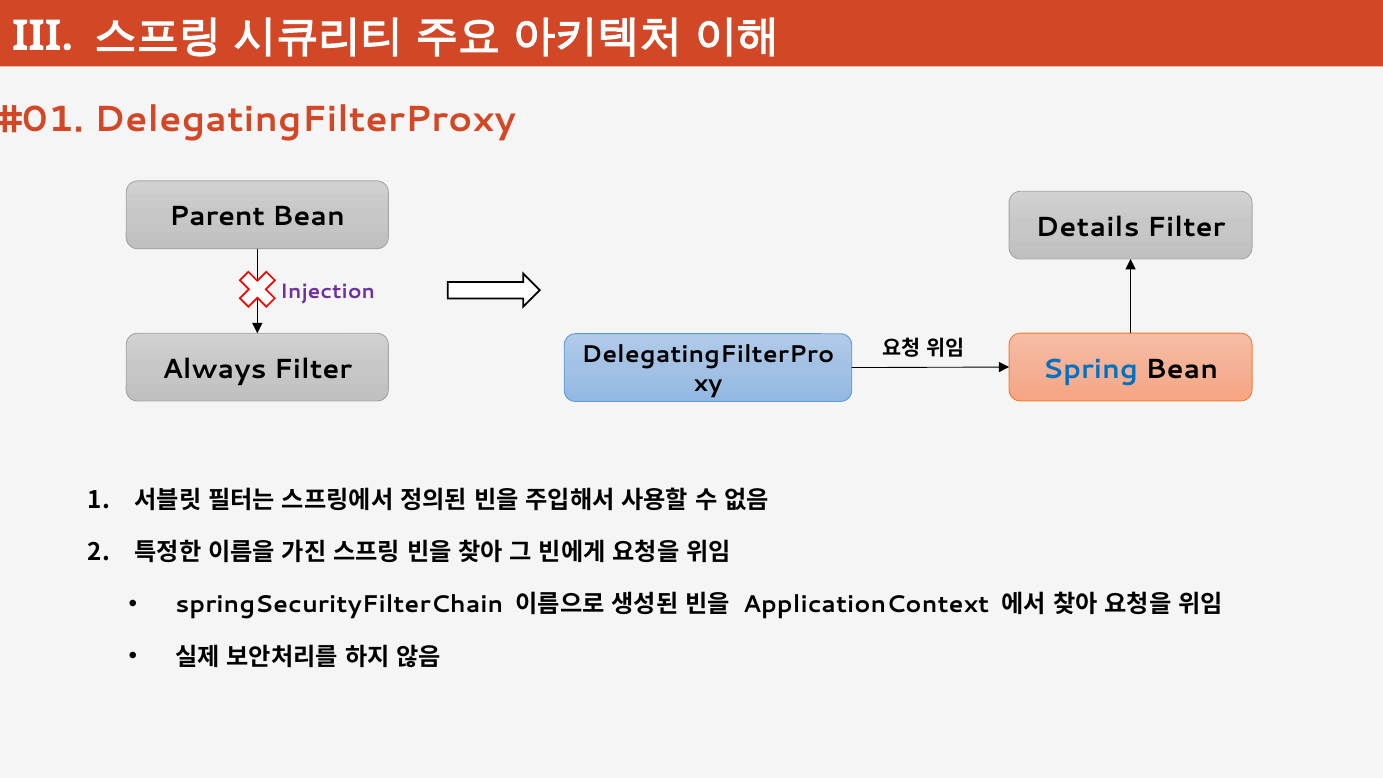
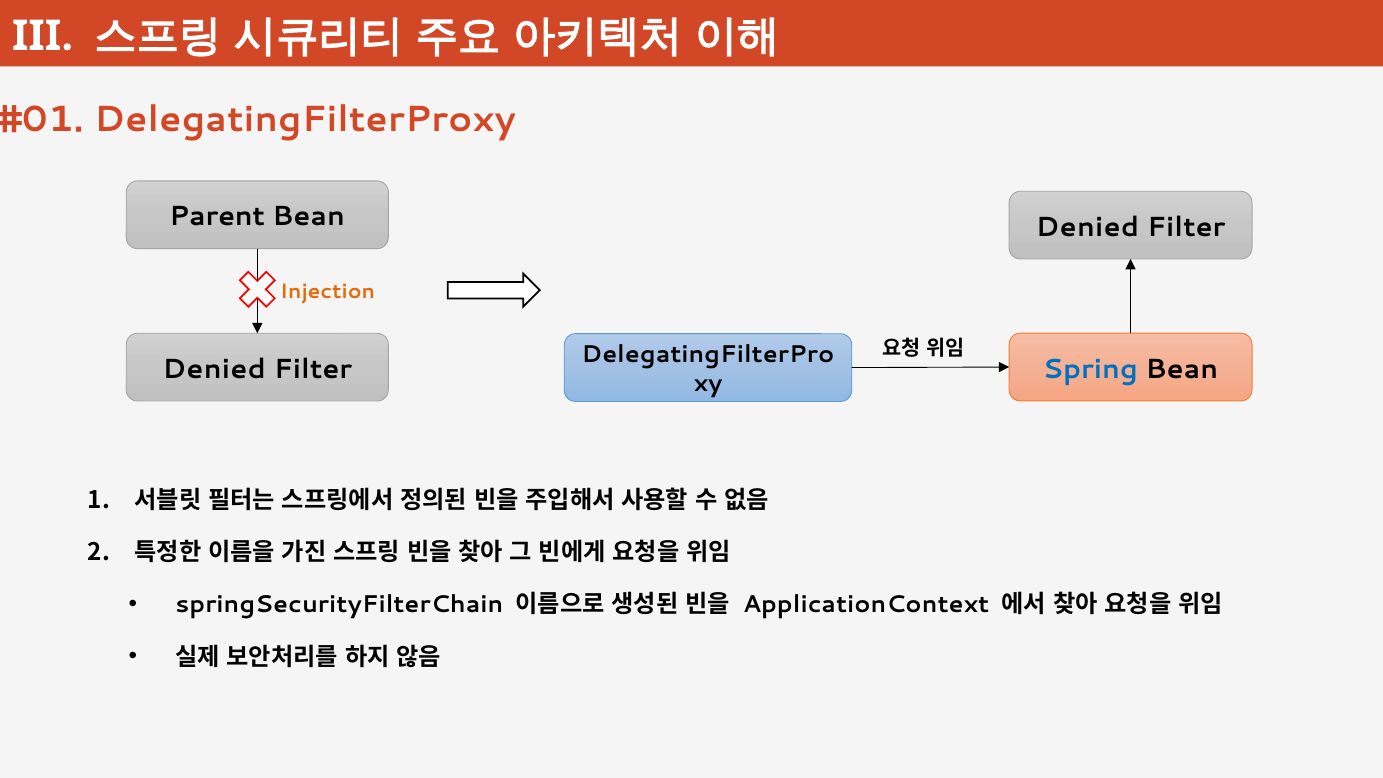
Details: Details -> Denied (1087, 227)
Injection colour: purple -> orange (328, 292)
Always: Always -> Denied (214, 369)
